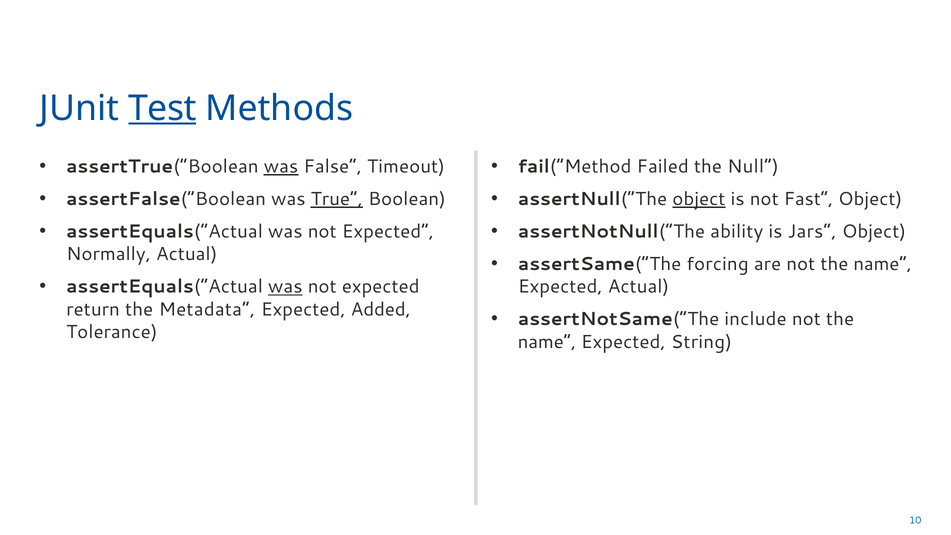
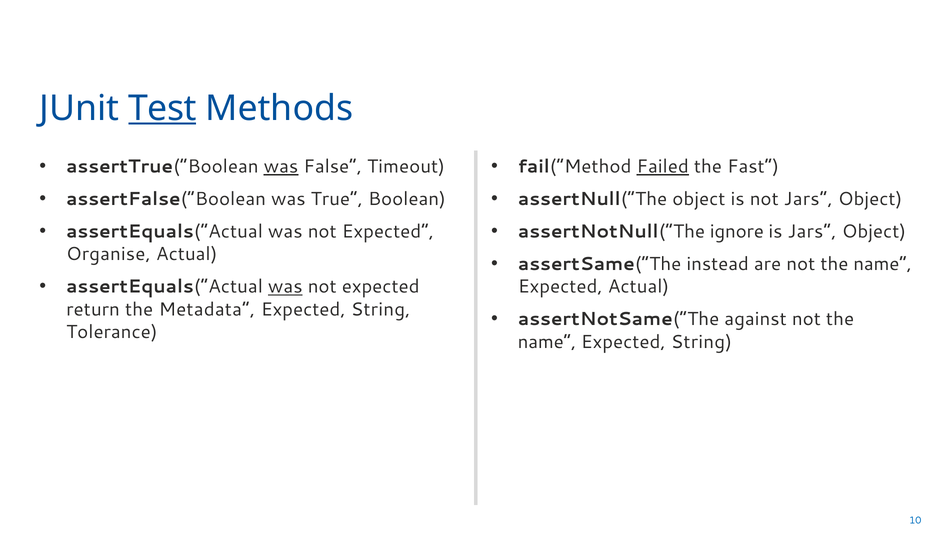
Failed underline: none -> present (663, 167)
Null: Null -> Fast (753, 167)
True underline: present -> none (337, 199)
object underline: present -> none (699, 199)
not Fast: Fast -> Jars (808, 199)
ability: ability -> ignore (737, 232)
Normally: Normally -> Organise (108, 254)
forcing: forcing -> instead (718, 264)
Added: Added -> String (381, 309)
include: include -> against (756, 319)
